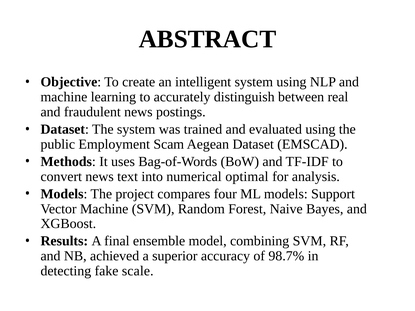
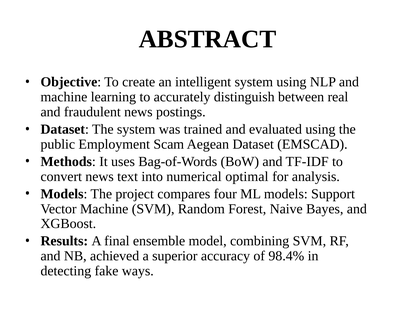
98.7%: 98.7% -> 98.4% (286, 256)
scale: scale -> ways (138, 271)
